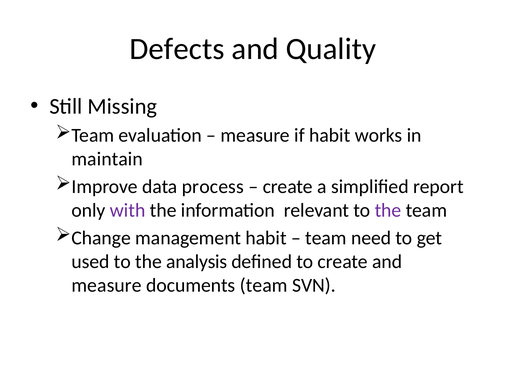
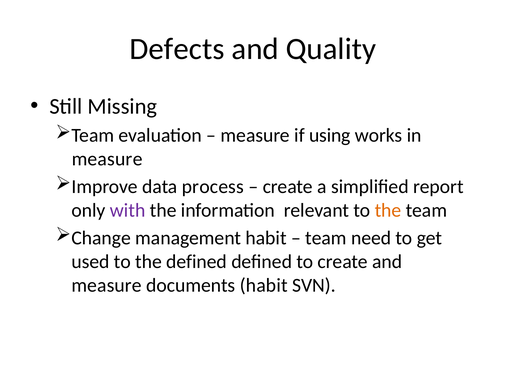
if habit: habit -> using (330, 135)
maintain: maintain -> measure (107, 159)
the colour: purple -> orange (388, 210)
the analysis: analysis -> defined (197, 261)
documents team: team -> habit (264, 285)
